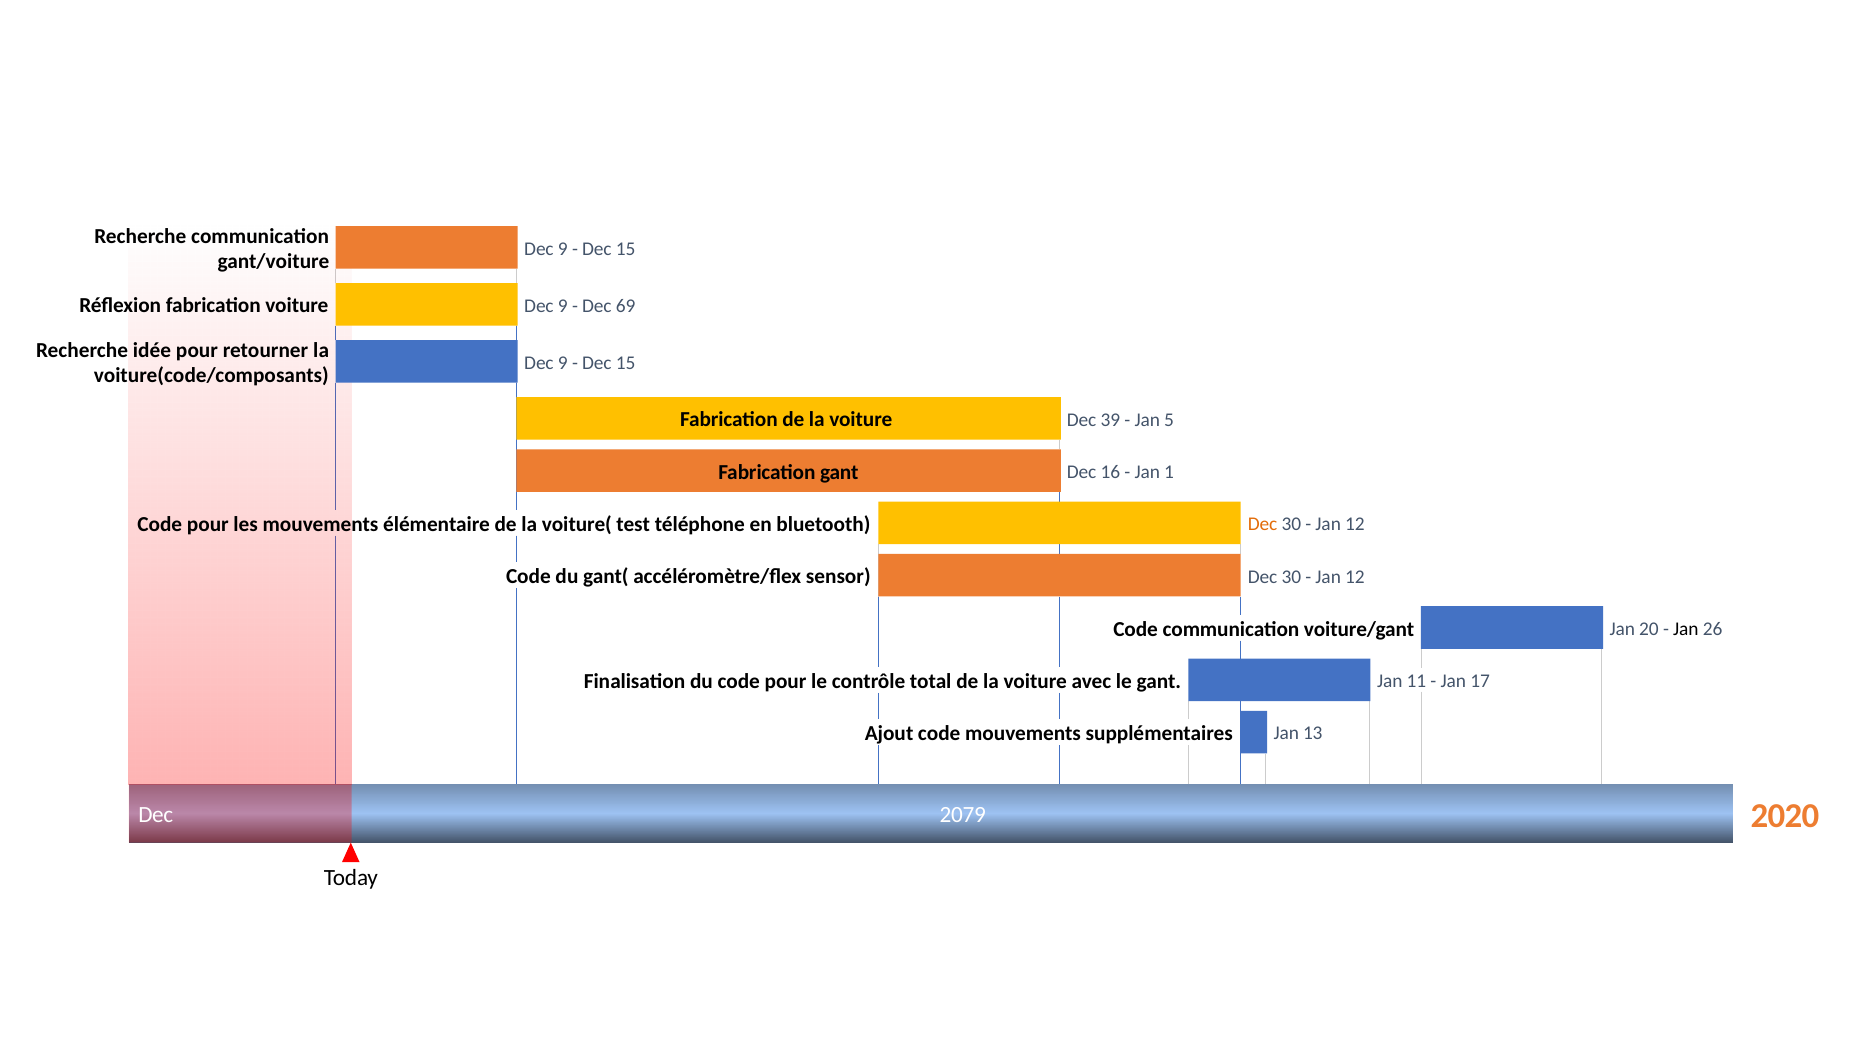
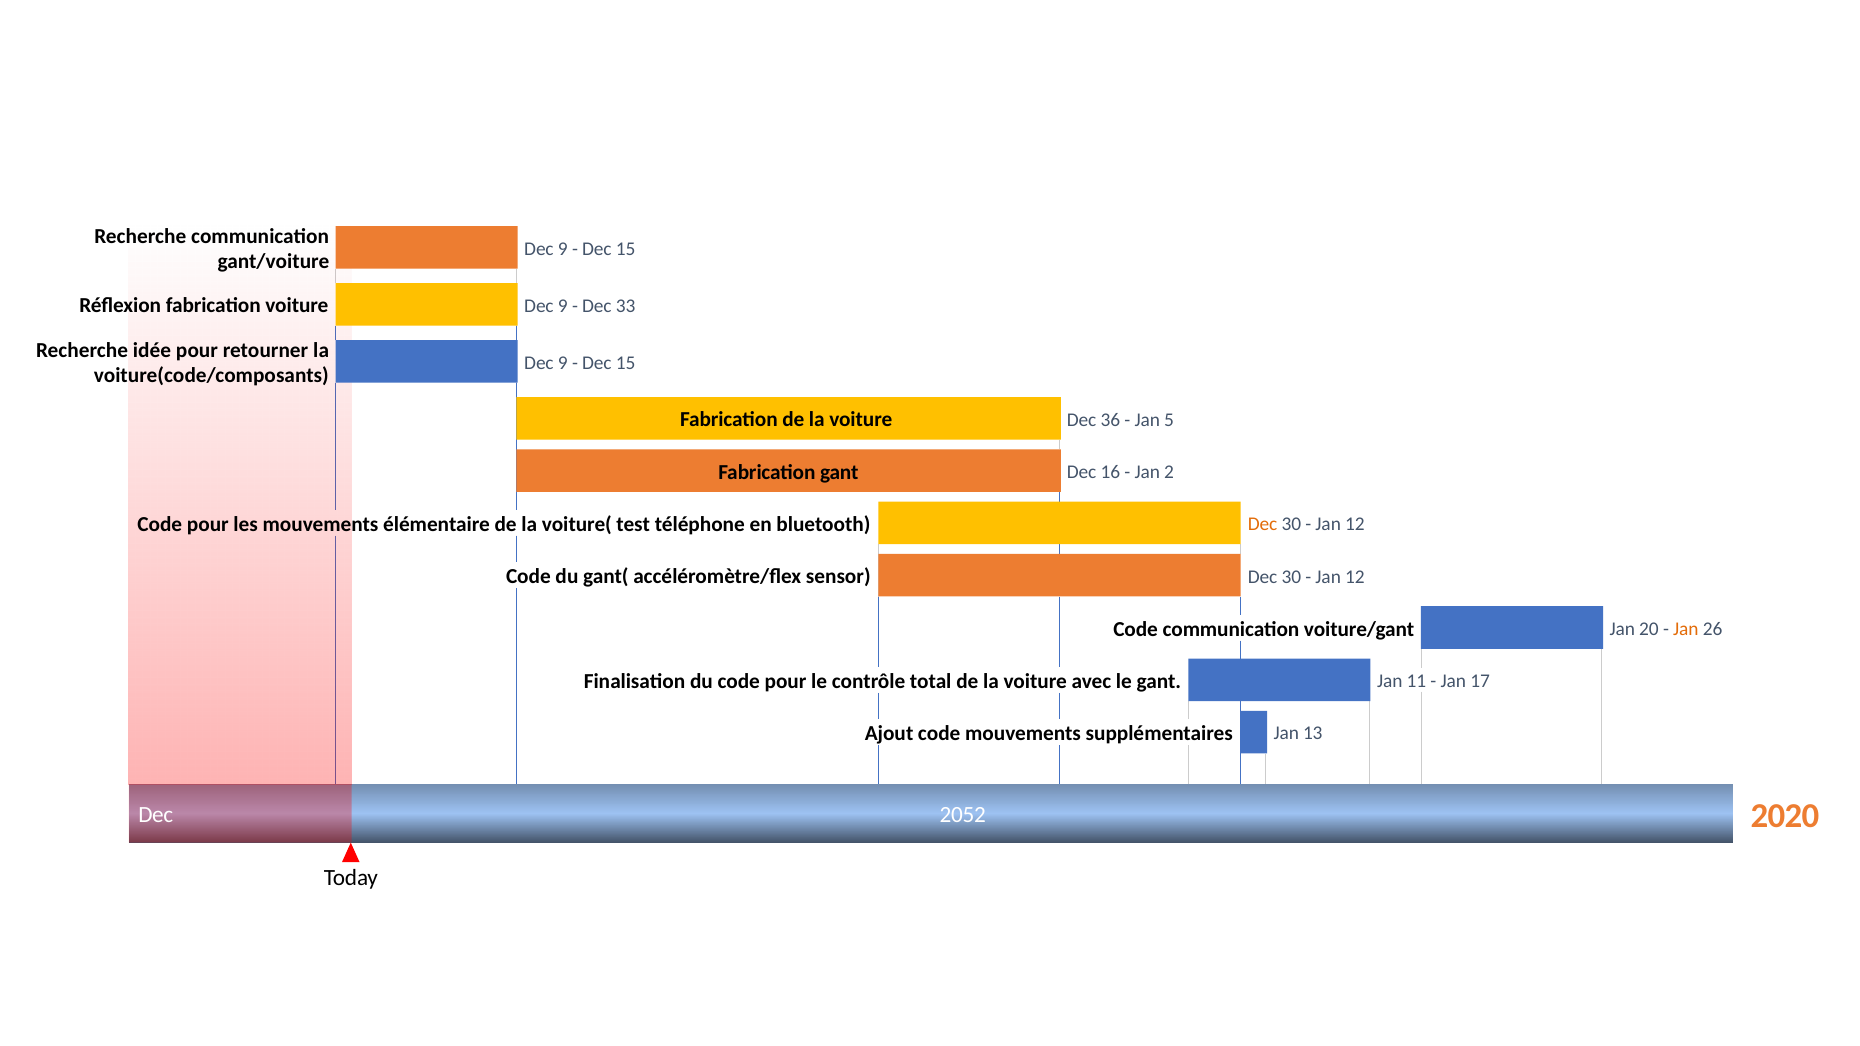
69: 69 -> 33 (626, 306)
39: 39 -> 36 (1110, 420)
1: 1 -> 2 (1169, 472)
Jan colour: black -> orange (1686, 629)
2079: 2079 -> 2052 (963, 815)
